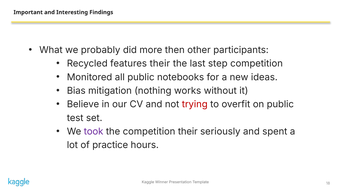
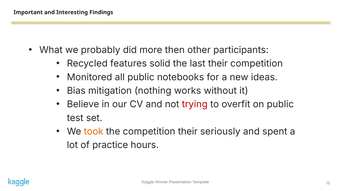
features their: their -> solid (160, 63)
last step: step -> their (218, 63)
took colour: purple -> orange (94, 131)
